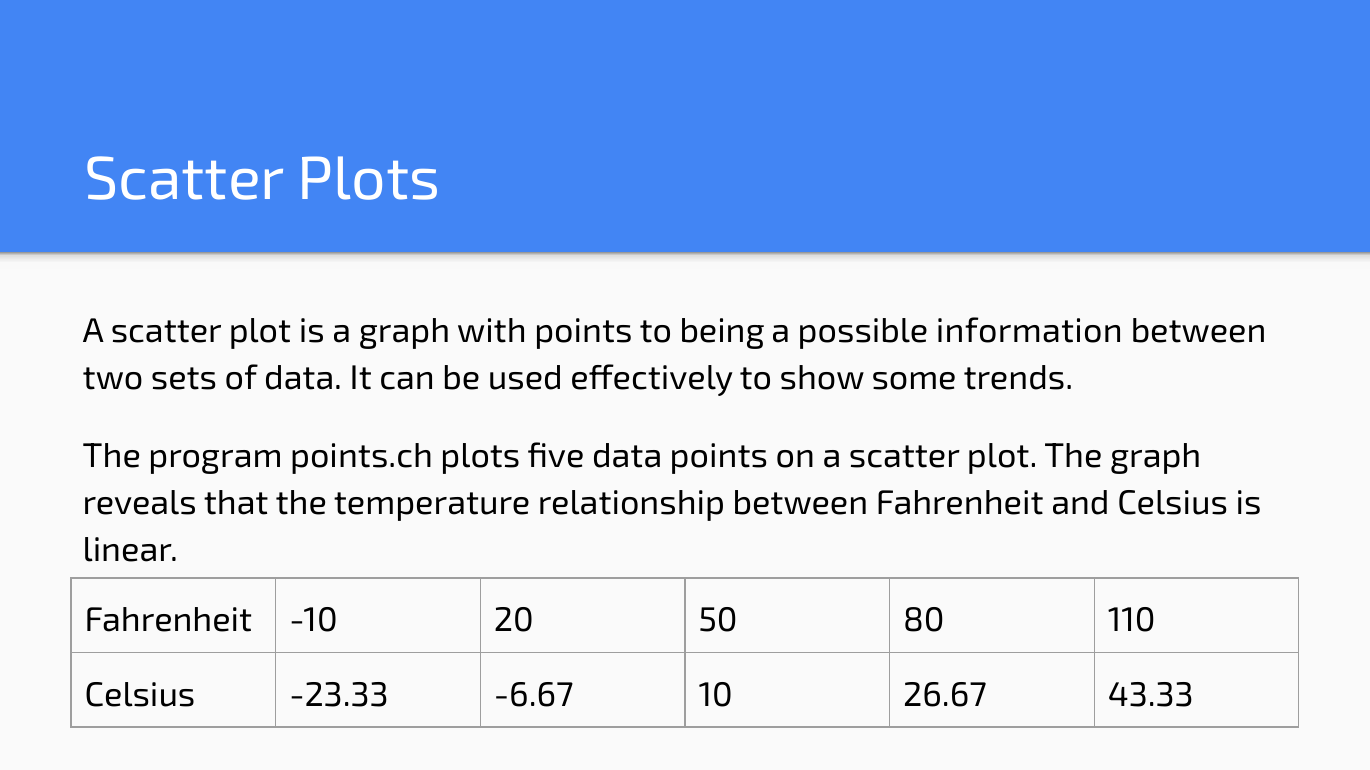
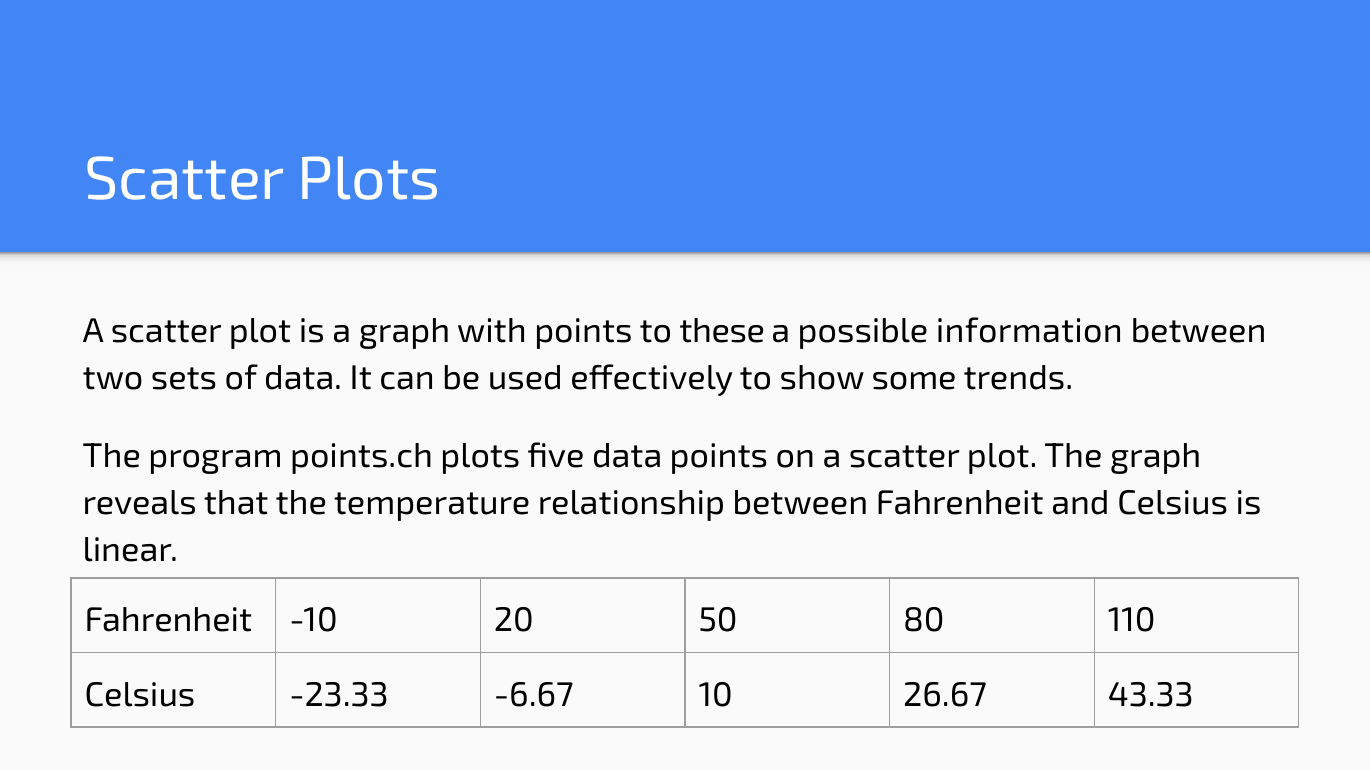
being: being -> these (722, 332)
